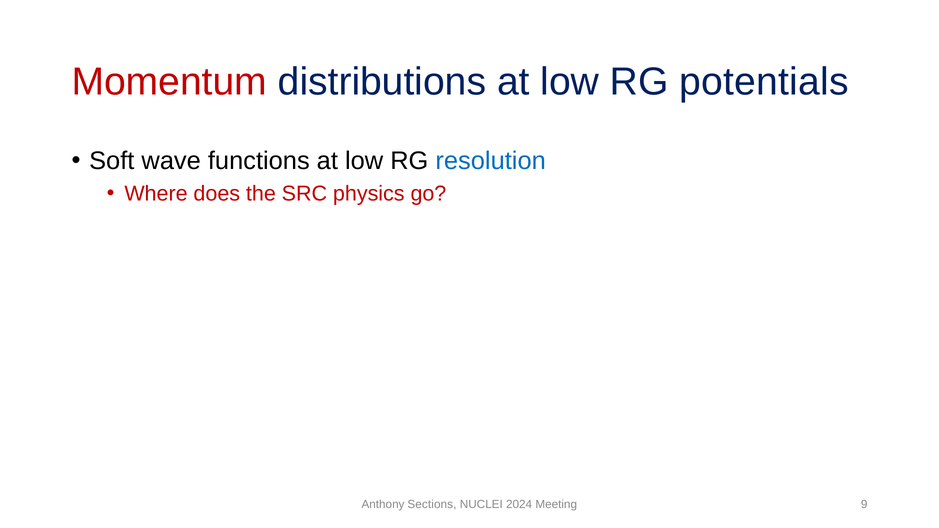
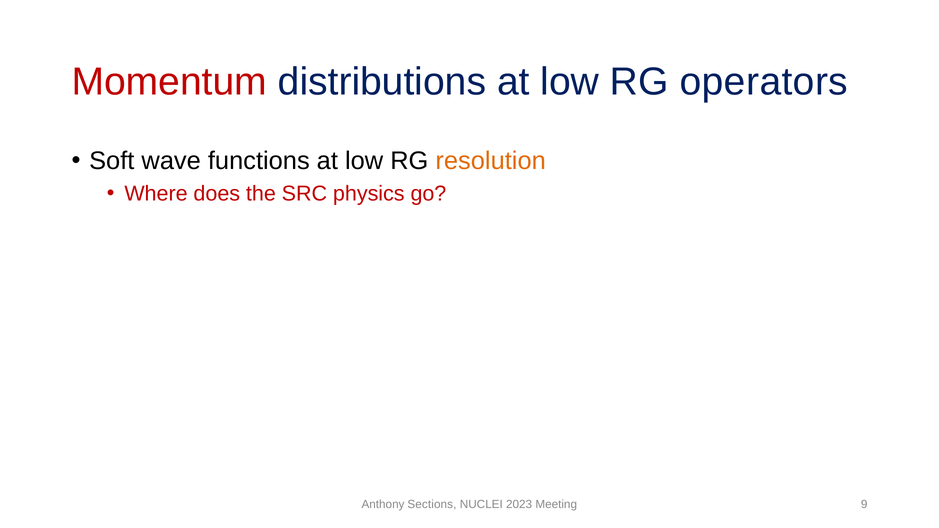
potentials: potentials -> operators (764, 82)
resolution colour: blue -> orange (491, 161)
2024: 2024 -> 2023 (519, 504)
